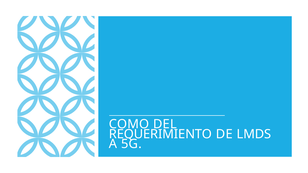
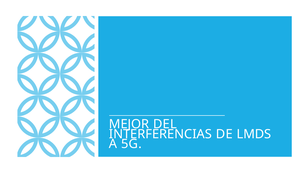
COMO: COMO -> MEJOR (129, 124)
REQUERIMIENTO: REQUERIMIENTO -> INTERFERENCIAS (160, 134)
